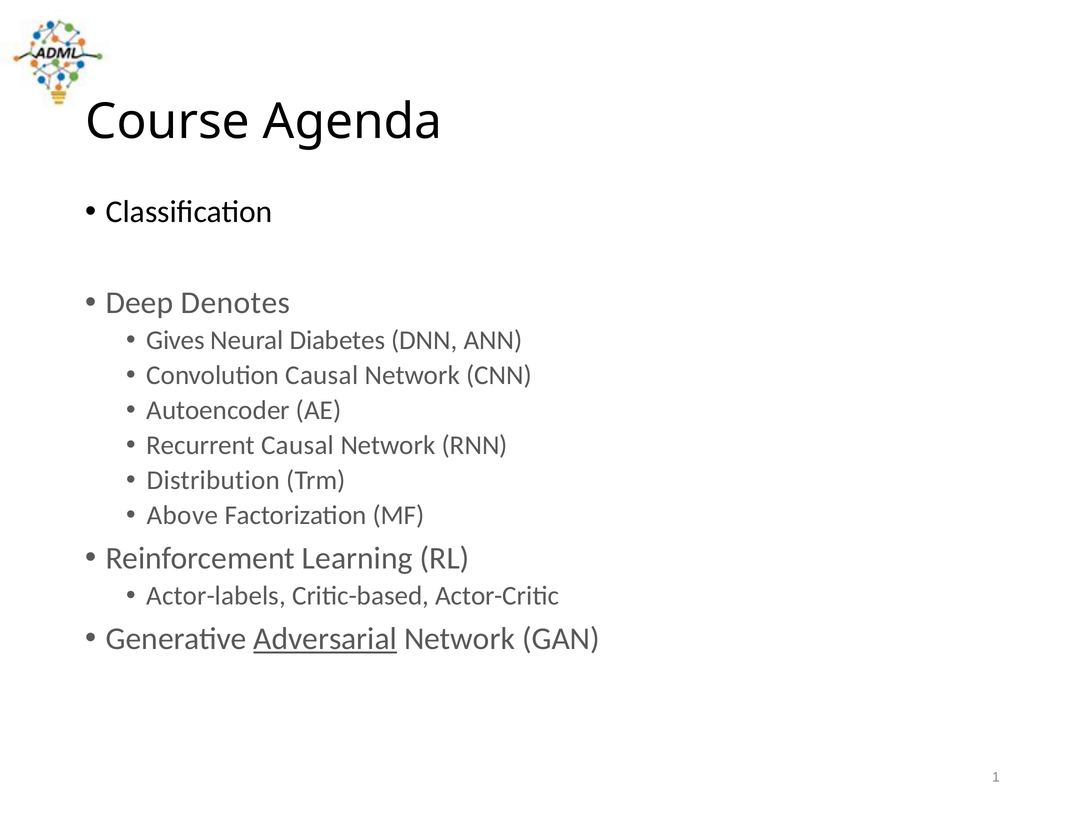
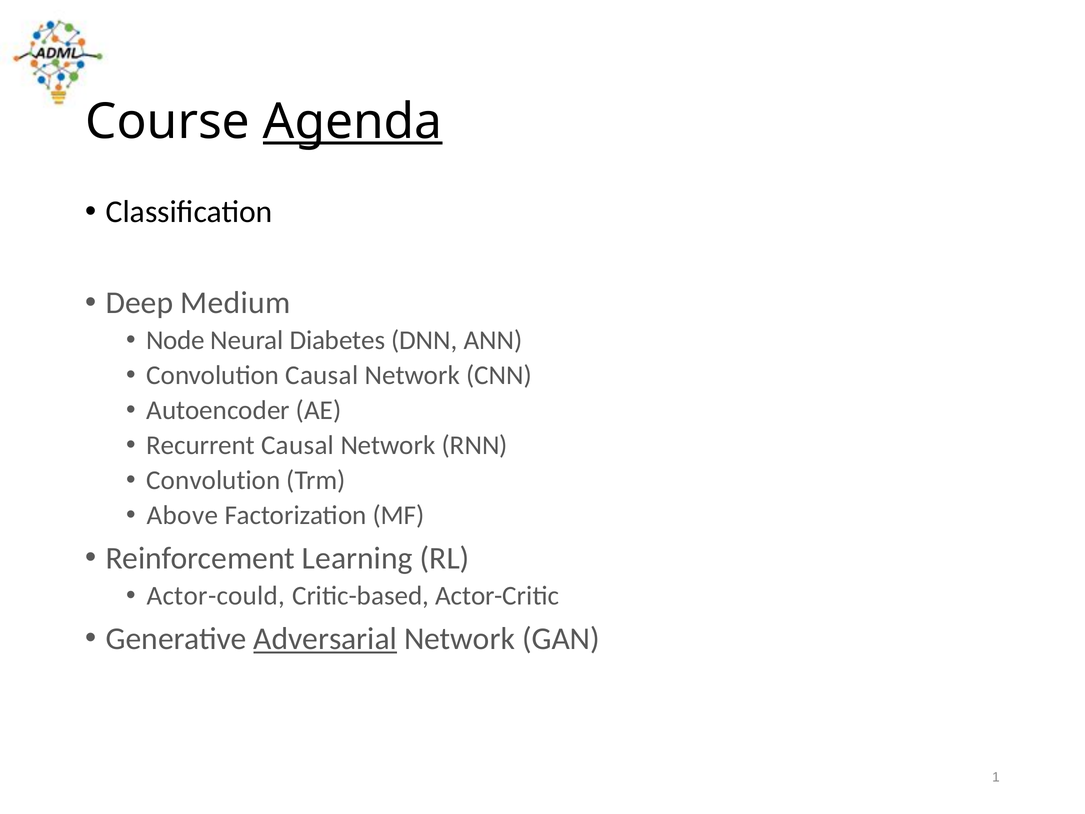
Agenda underline: none -> present (353, 122)
Denotes: Denotes -> Medium (235, 303)
Gives: Gives -> Node (175, 340)
Distribution: Distribution -> Convolution (213, 480)
Actor-labels: Actor-labels -> Actor-could (216, 595)
